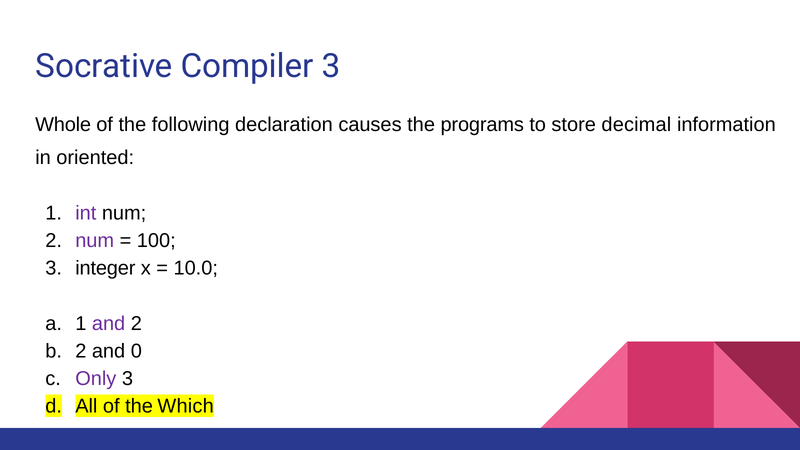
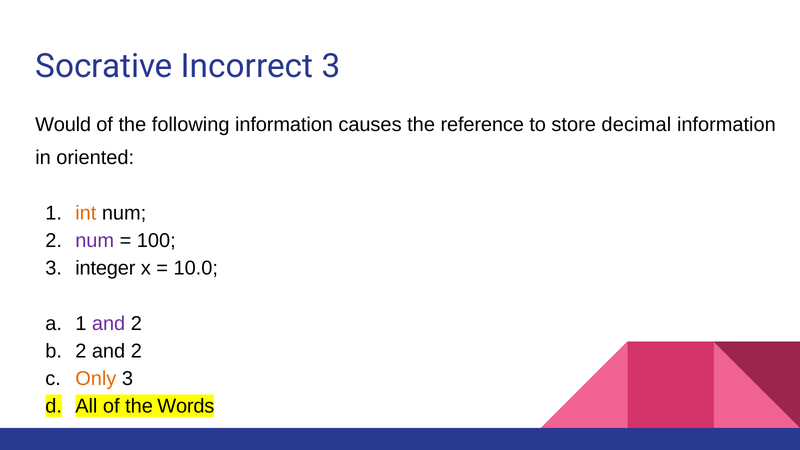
Compiler: Compiler -> Incorrect (247, 66)
Whole: Whole -> Would (63, 125)
following declaration: declaration -> information (284, 125)
programs: programs -> reference (482, 125)
int colour: purple -> orange (86, 213)
2 and 0: 0 -> 2 (136, 351)
Only colour: purple -> orange (96, 379)
Which: Which -> Words (186, 406)
